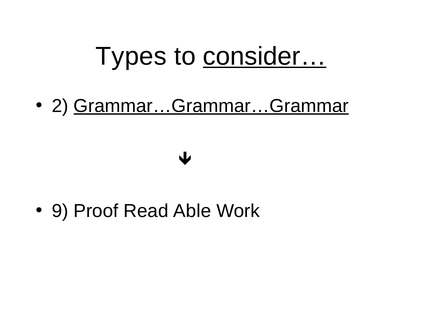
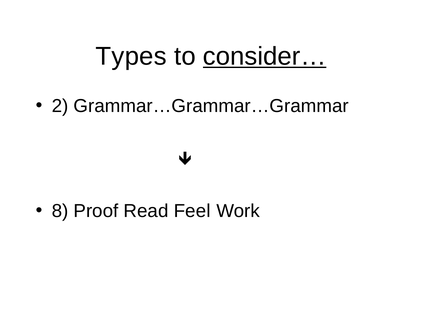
Grammar…Grammar…Grammar underline: present -> none (211, 106)
9: 9 -> 8 (60, 211)
Able: Able -> Feel (192, 211)
